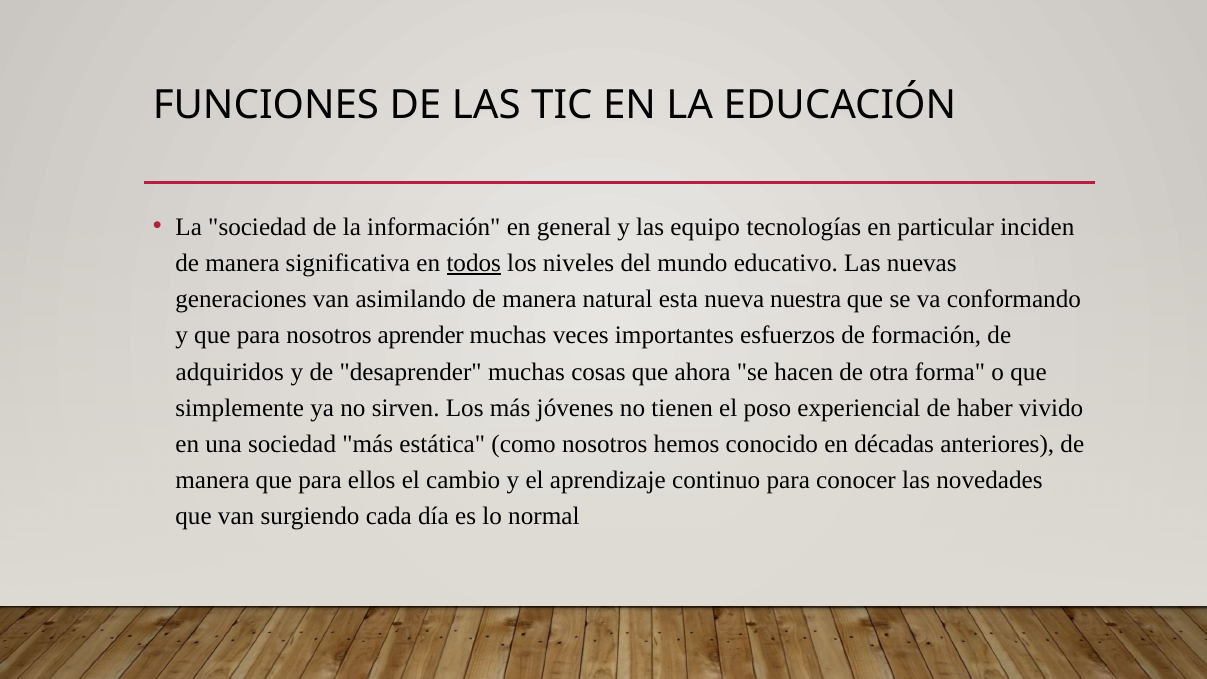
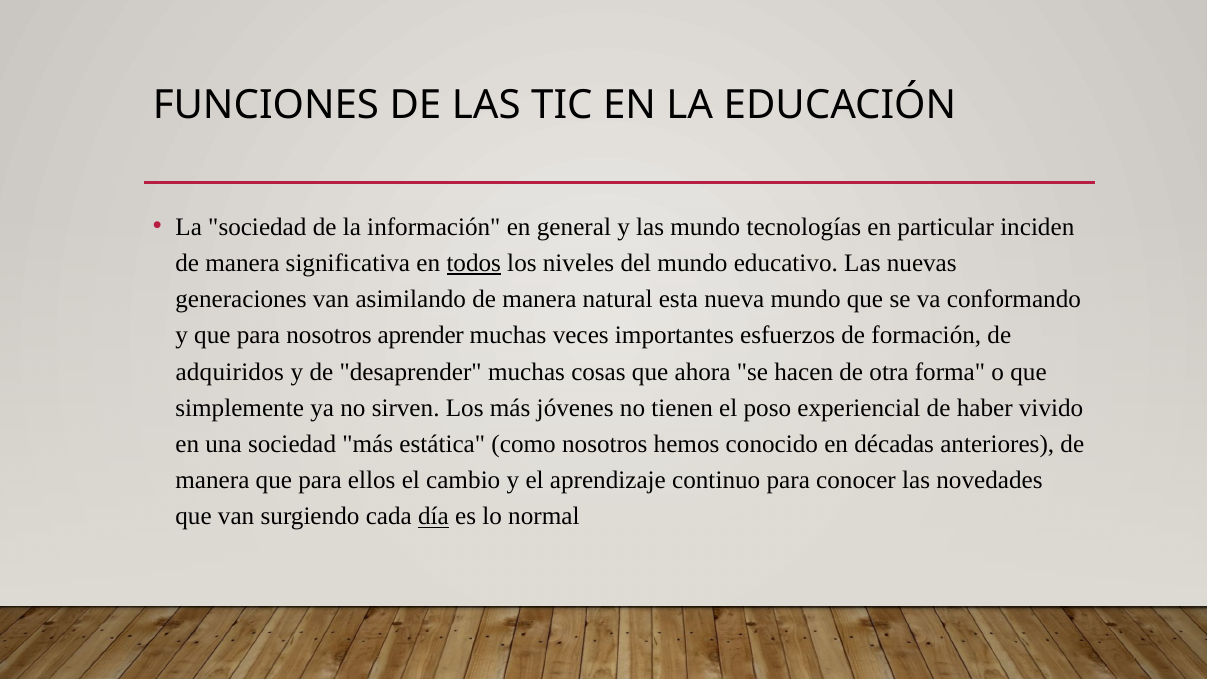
las equipo: equipo -> mundo (705, 227)
nueva nuestra: nuestra -> mundo (806, 299)
día underline: none -> present (433, 517)
